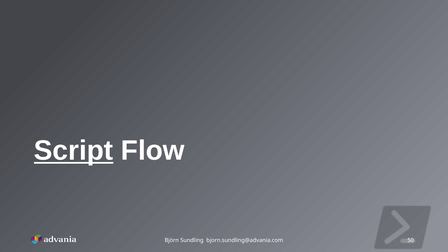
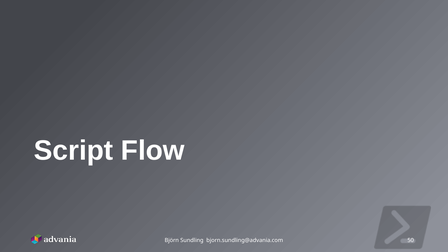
Script underline: present -> none (74, 151)
